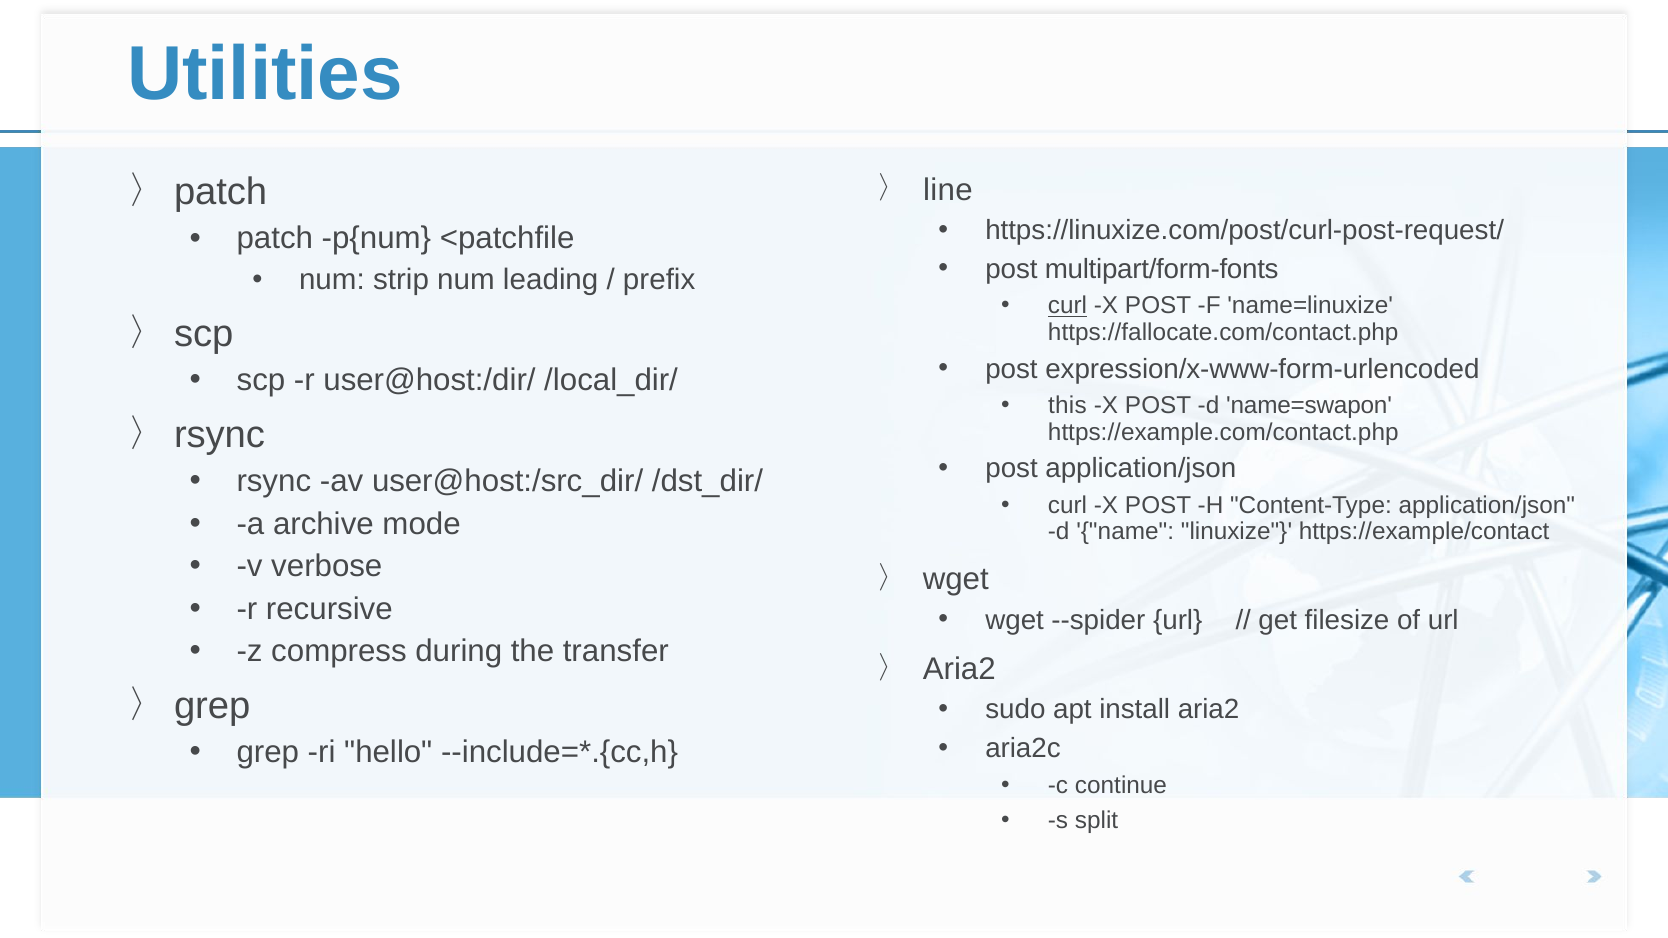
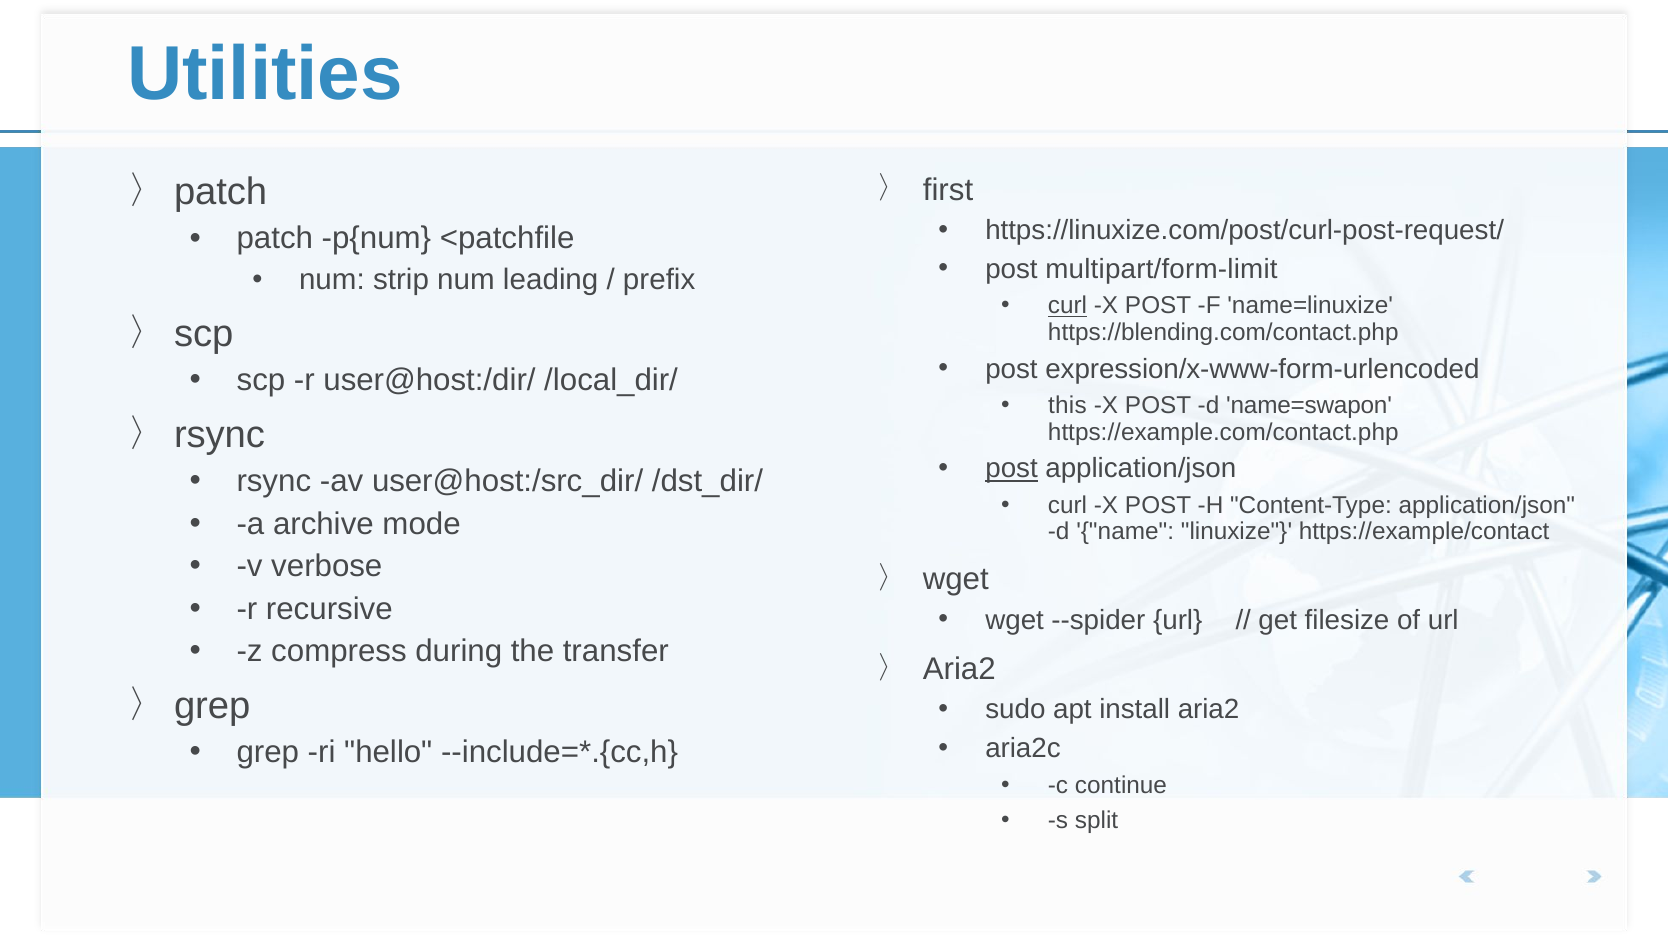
line: line -> first (948, 190)
multipart/form-fonts: multipart/form-fonts -> multipart/form-limit (1161, 269)
https://fallocate.com/contact.php: https://fallocate.com/contact.php -> https://blending.com/contact.php (1223, 332)
post underline: none -> present (1012, 469)
